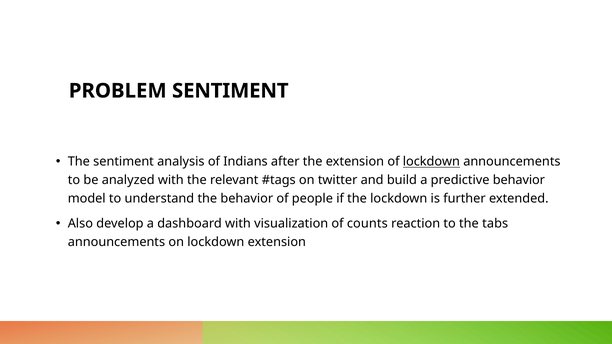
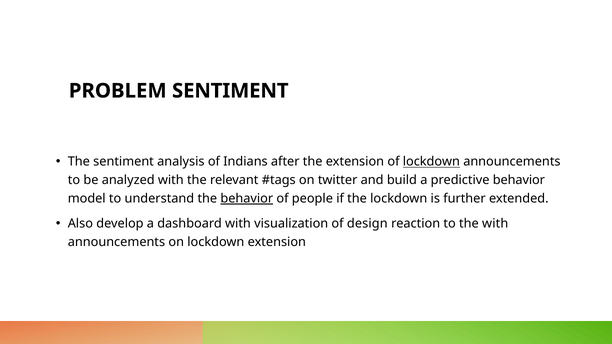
behavior underline: none -> present (247, 199)
counts: counts -> design (367, 224)
the tabs: tabs -> with (495, 224)
